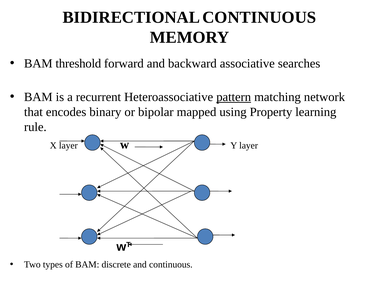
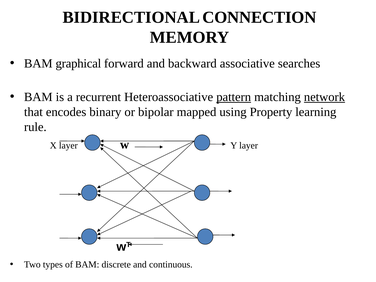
BIDIRECTIONAL CONTINUOUS: CONTINUOUS -> CONNECTION (259, 17)
threshold: threshold -> graphical (78, 64)
network underline: none -> present (324, 97)
